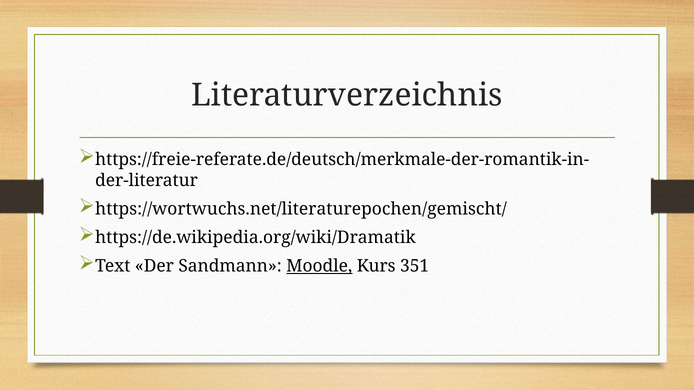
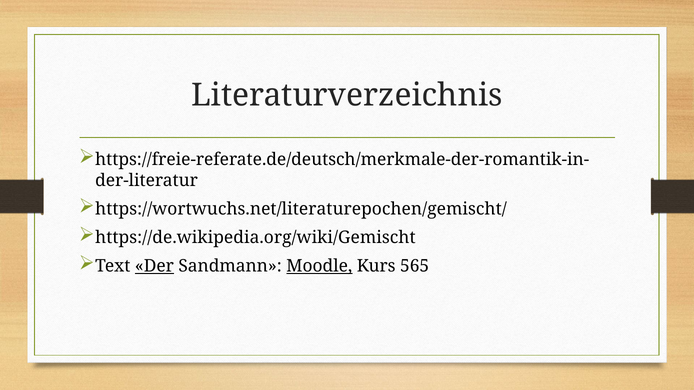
https://de.wikipedia.org/wiki/Dramatik: https://de.wikipedia.org/wiki/Dramatik -> https://de.wikipedia.org/wiki/Gemischt (255, 238)
Der underline: none -> present (154, 266)
351: 351 -> 565 (415, 266)
